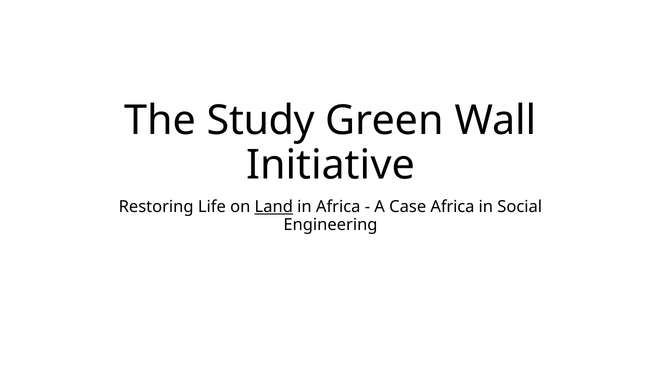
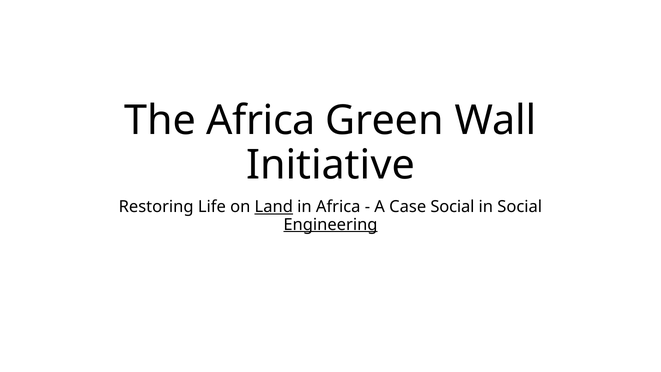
The Study: Study -> Africa (261, 121)
Case Africa: Africa -> Social (452, 207)
Engineering underline: none -> present (330, 224)
